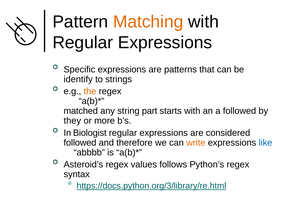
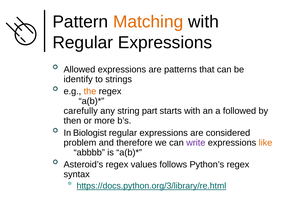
Specific: Specific -> Allowed (79, 69)
matched: matched -> carefully (81, 111)
they: they -> then (72, 121)
followed: followed -> problem (80, 142)
write colour: orange -> purple (196, 142)
like colour: blue -> orange (265, 142)
